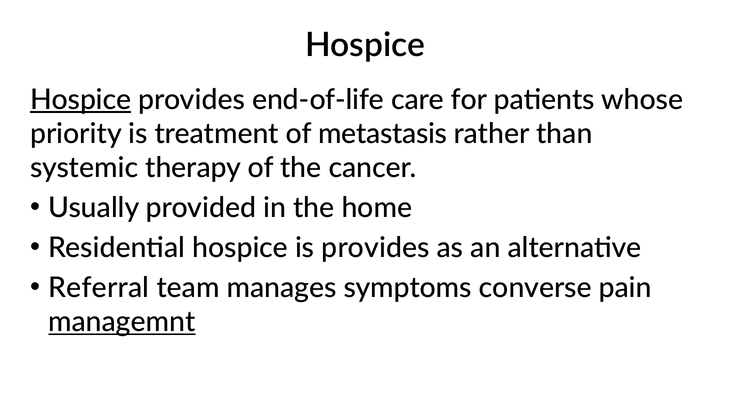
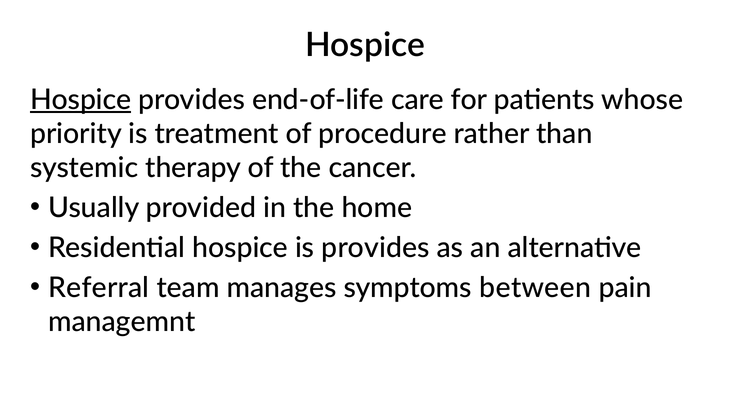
metastasis: metastasis -> procedure (383, 134)
converse: converse -> between (535, 288)
managemnt underline: present -> none (122, 322)
